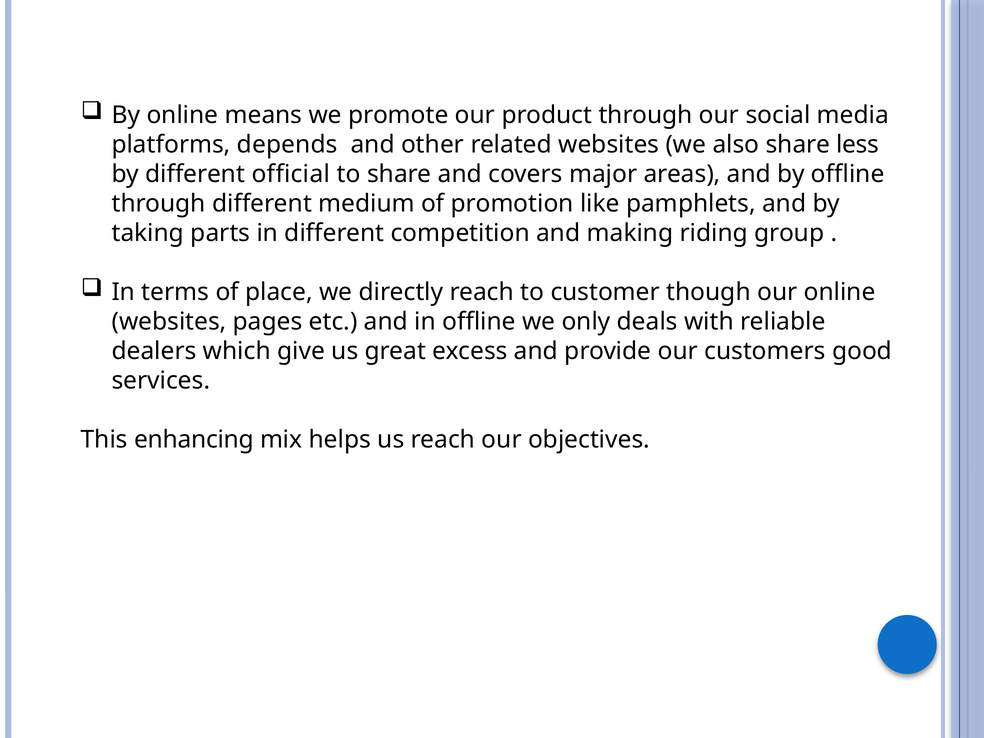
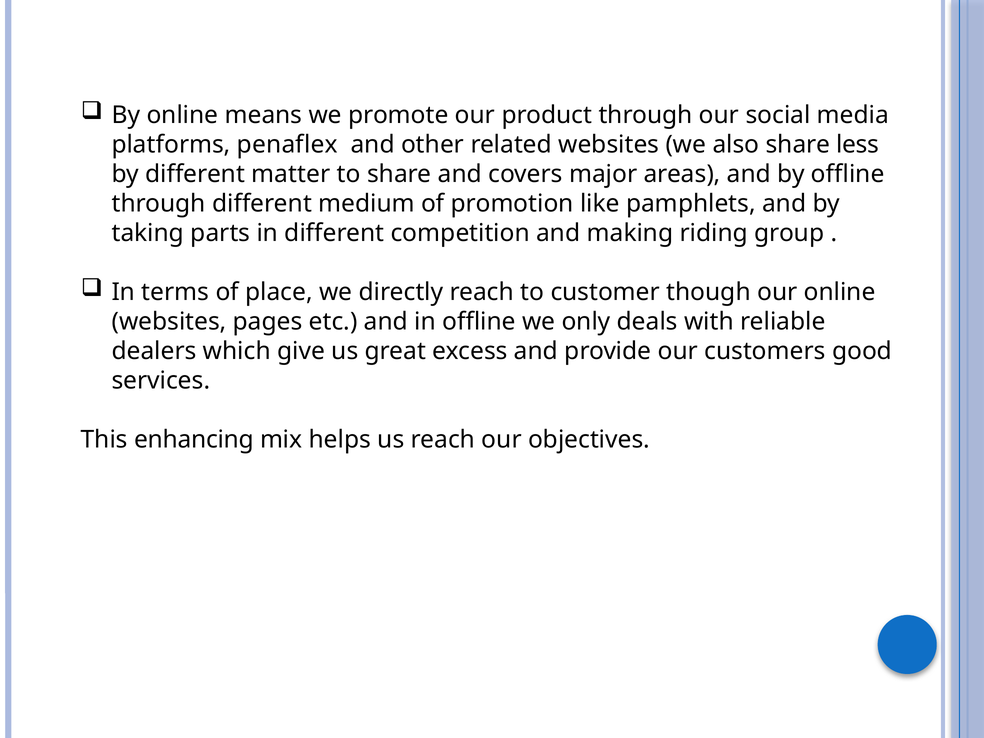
depends: depends -> penaflex (287, 145)
official: official -> matter (291, 174)
